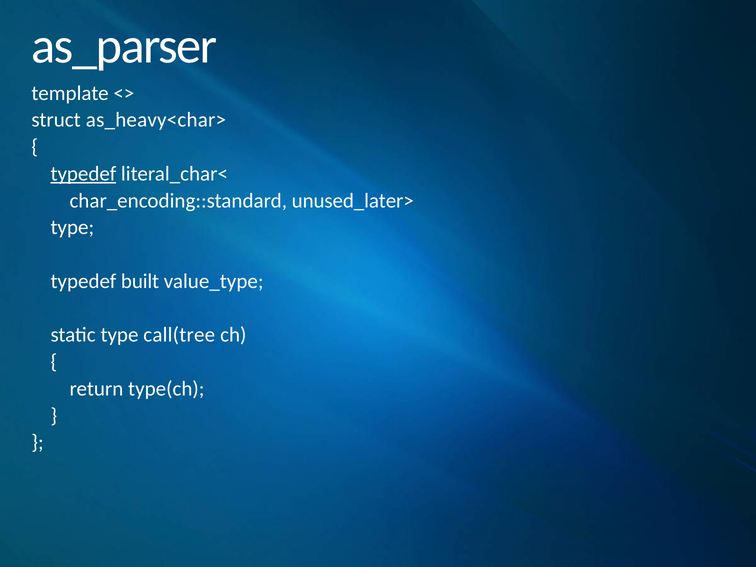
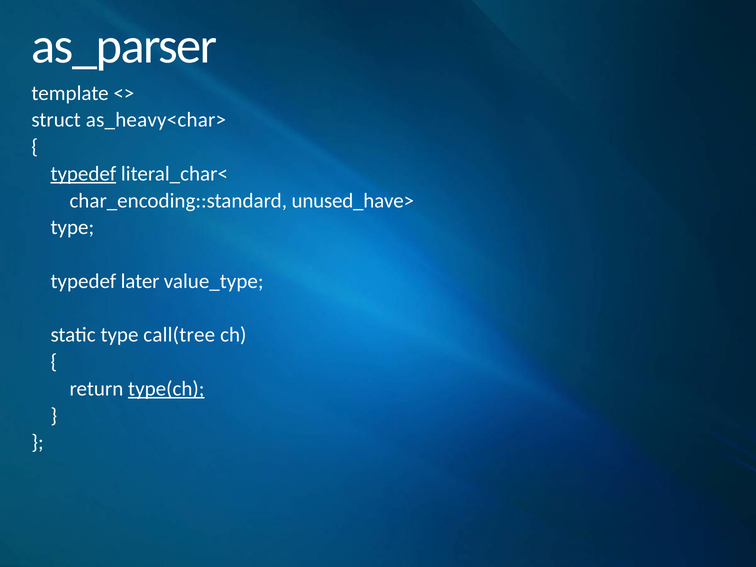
unused_later>: unused_later> -> unused_have> (353, 201)
built: built -> later (140, 281)
type(ch underline: none -> present (166, 389)
